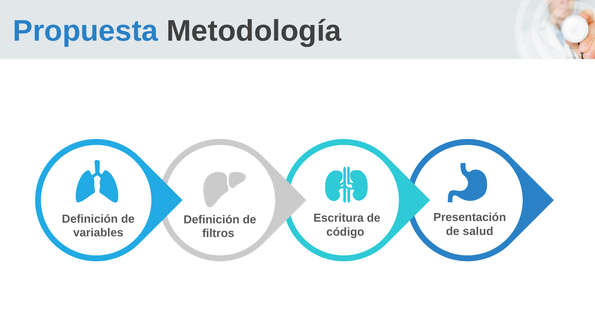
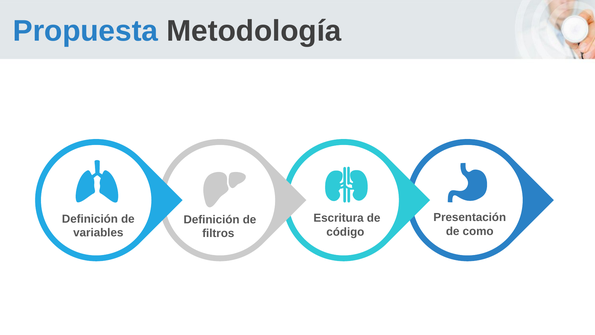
salud: salud -> como (478, 231)
